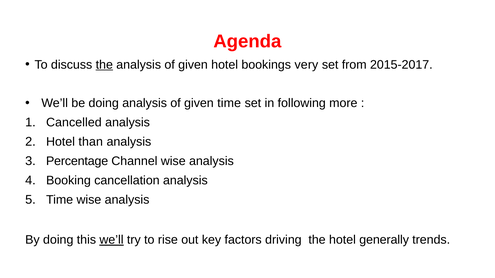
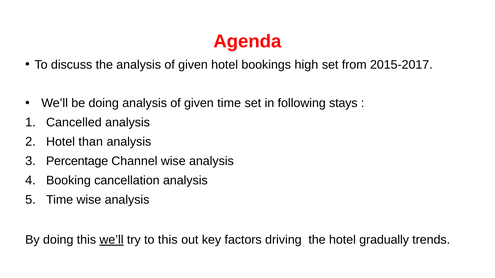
the underline: present -> none (104, 65)
very: very -> high (306, 65)
more: more -> stays (343, 103)
to rise: rise -> this (168, 240)
generally: generally -> gradually (384, 240)
